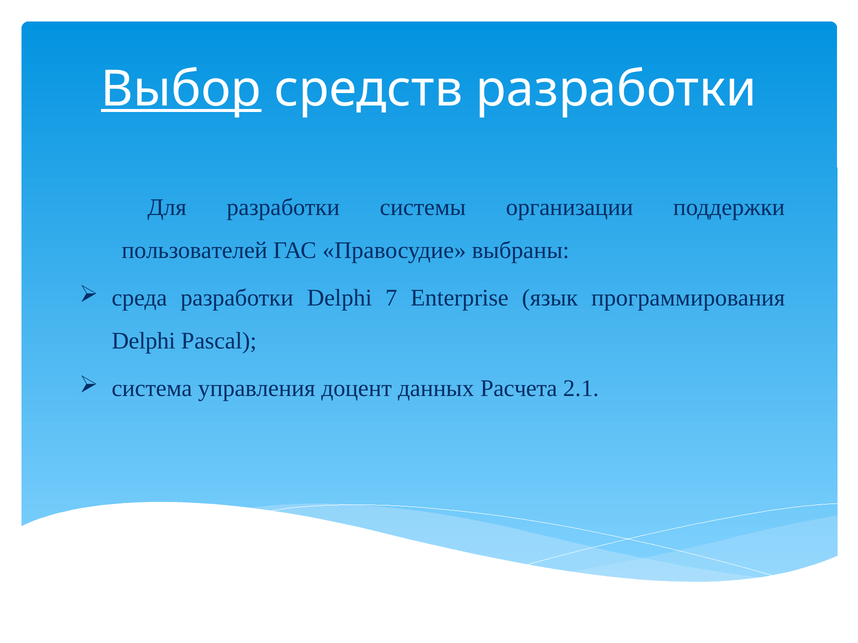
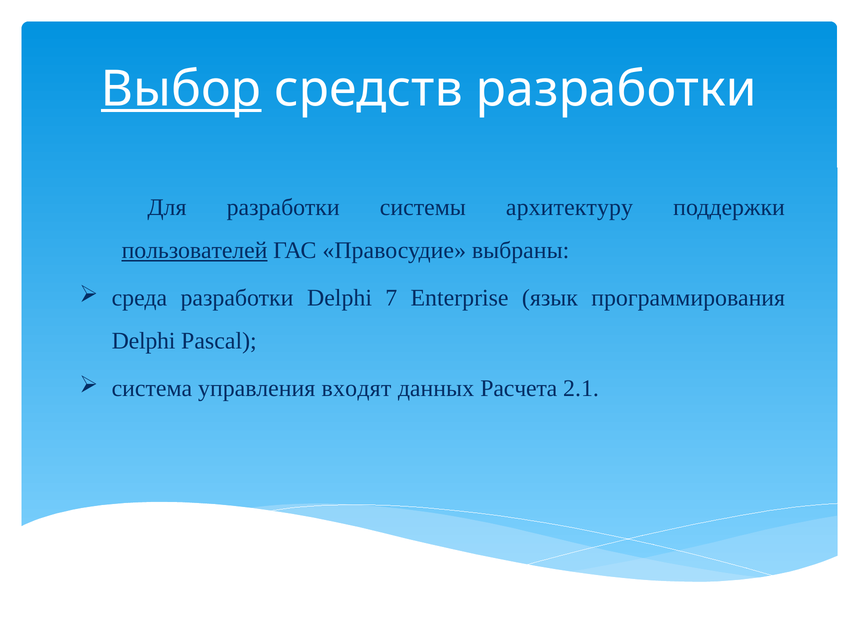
организации: организации -> архитектуру (569, 208)
пользователей underline: none -> present (195, 251)
доцент: доцент -> входят (356, 389)
